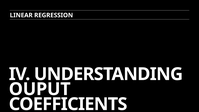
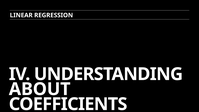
OUPUT: OUPUT -> ABOUT (40, 89)
